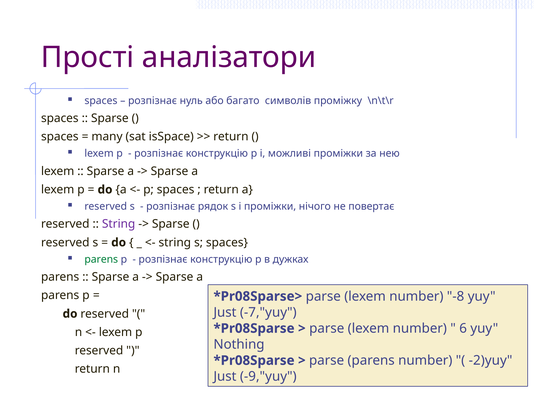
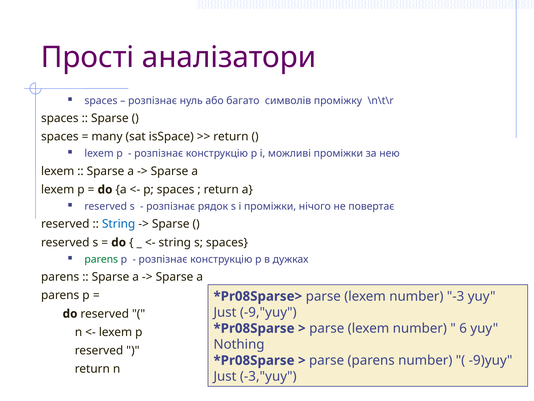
String colour: purple -> blue (119, 224)
-8: -8 -> -3 (456, 296)
-7,"yuy: -7,"yuy -> -9,"yuy (268, 312)
-2)yuy: -2)yuy -> -9)yuy (491, 360)
-9,"yuy: -9,"yuy -> -3,"yuy (268, 376)
